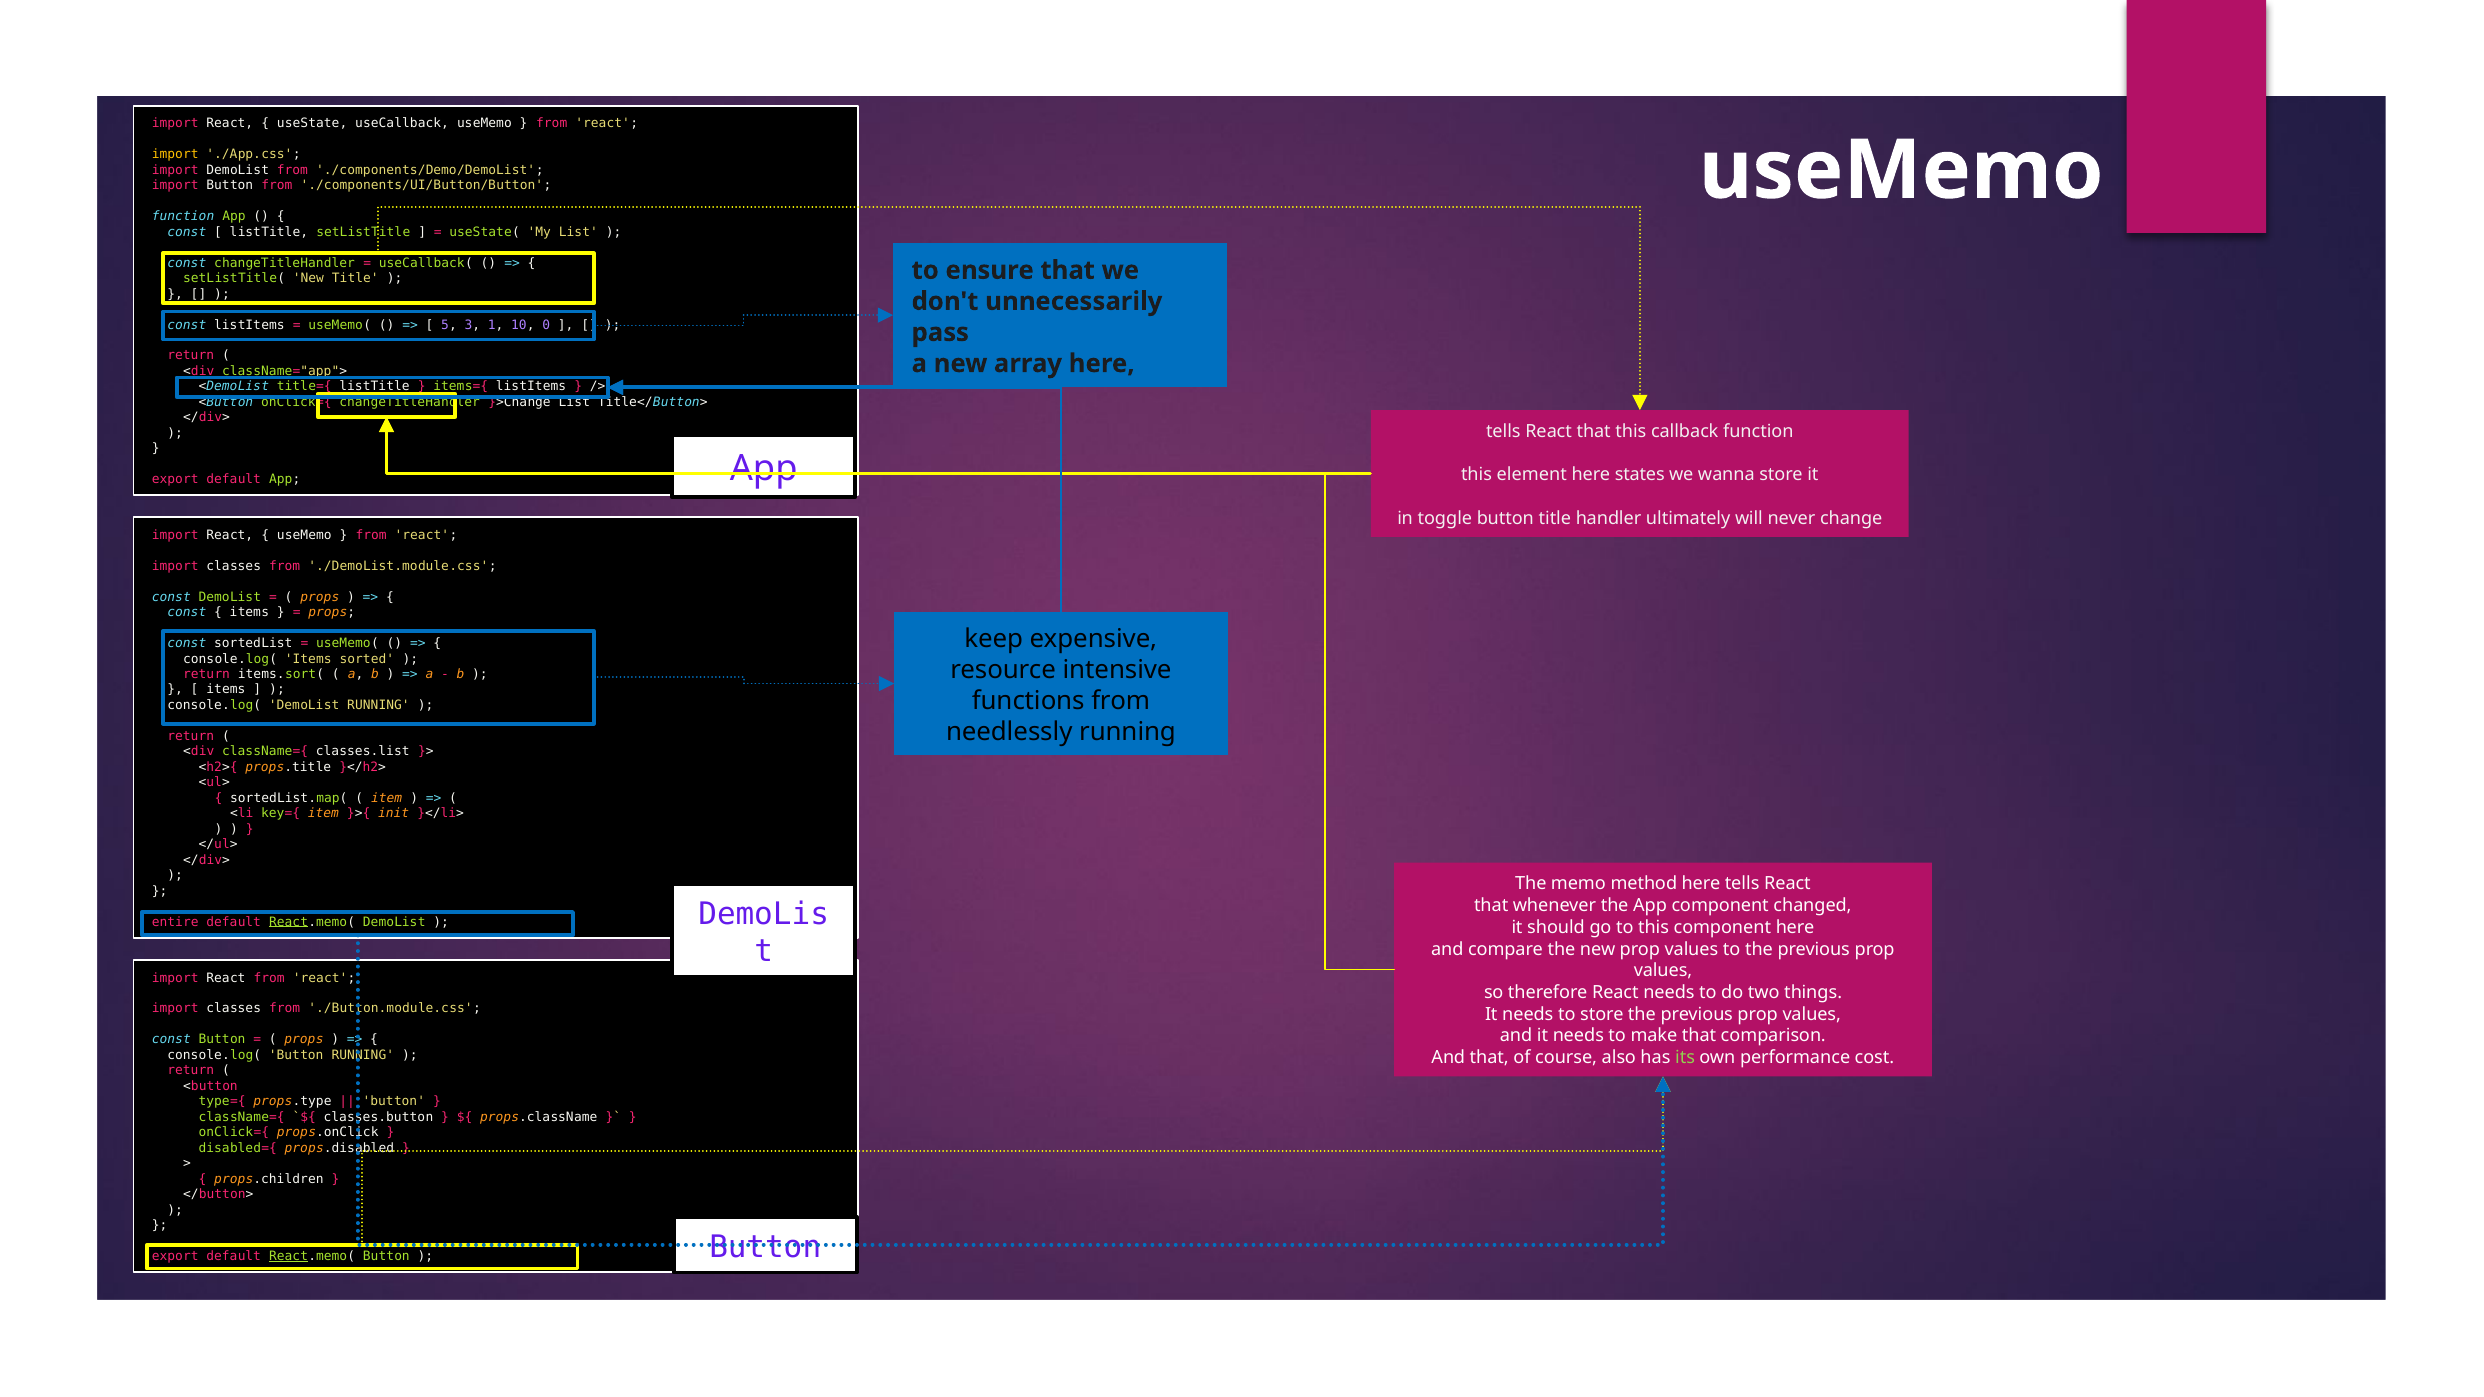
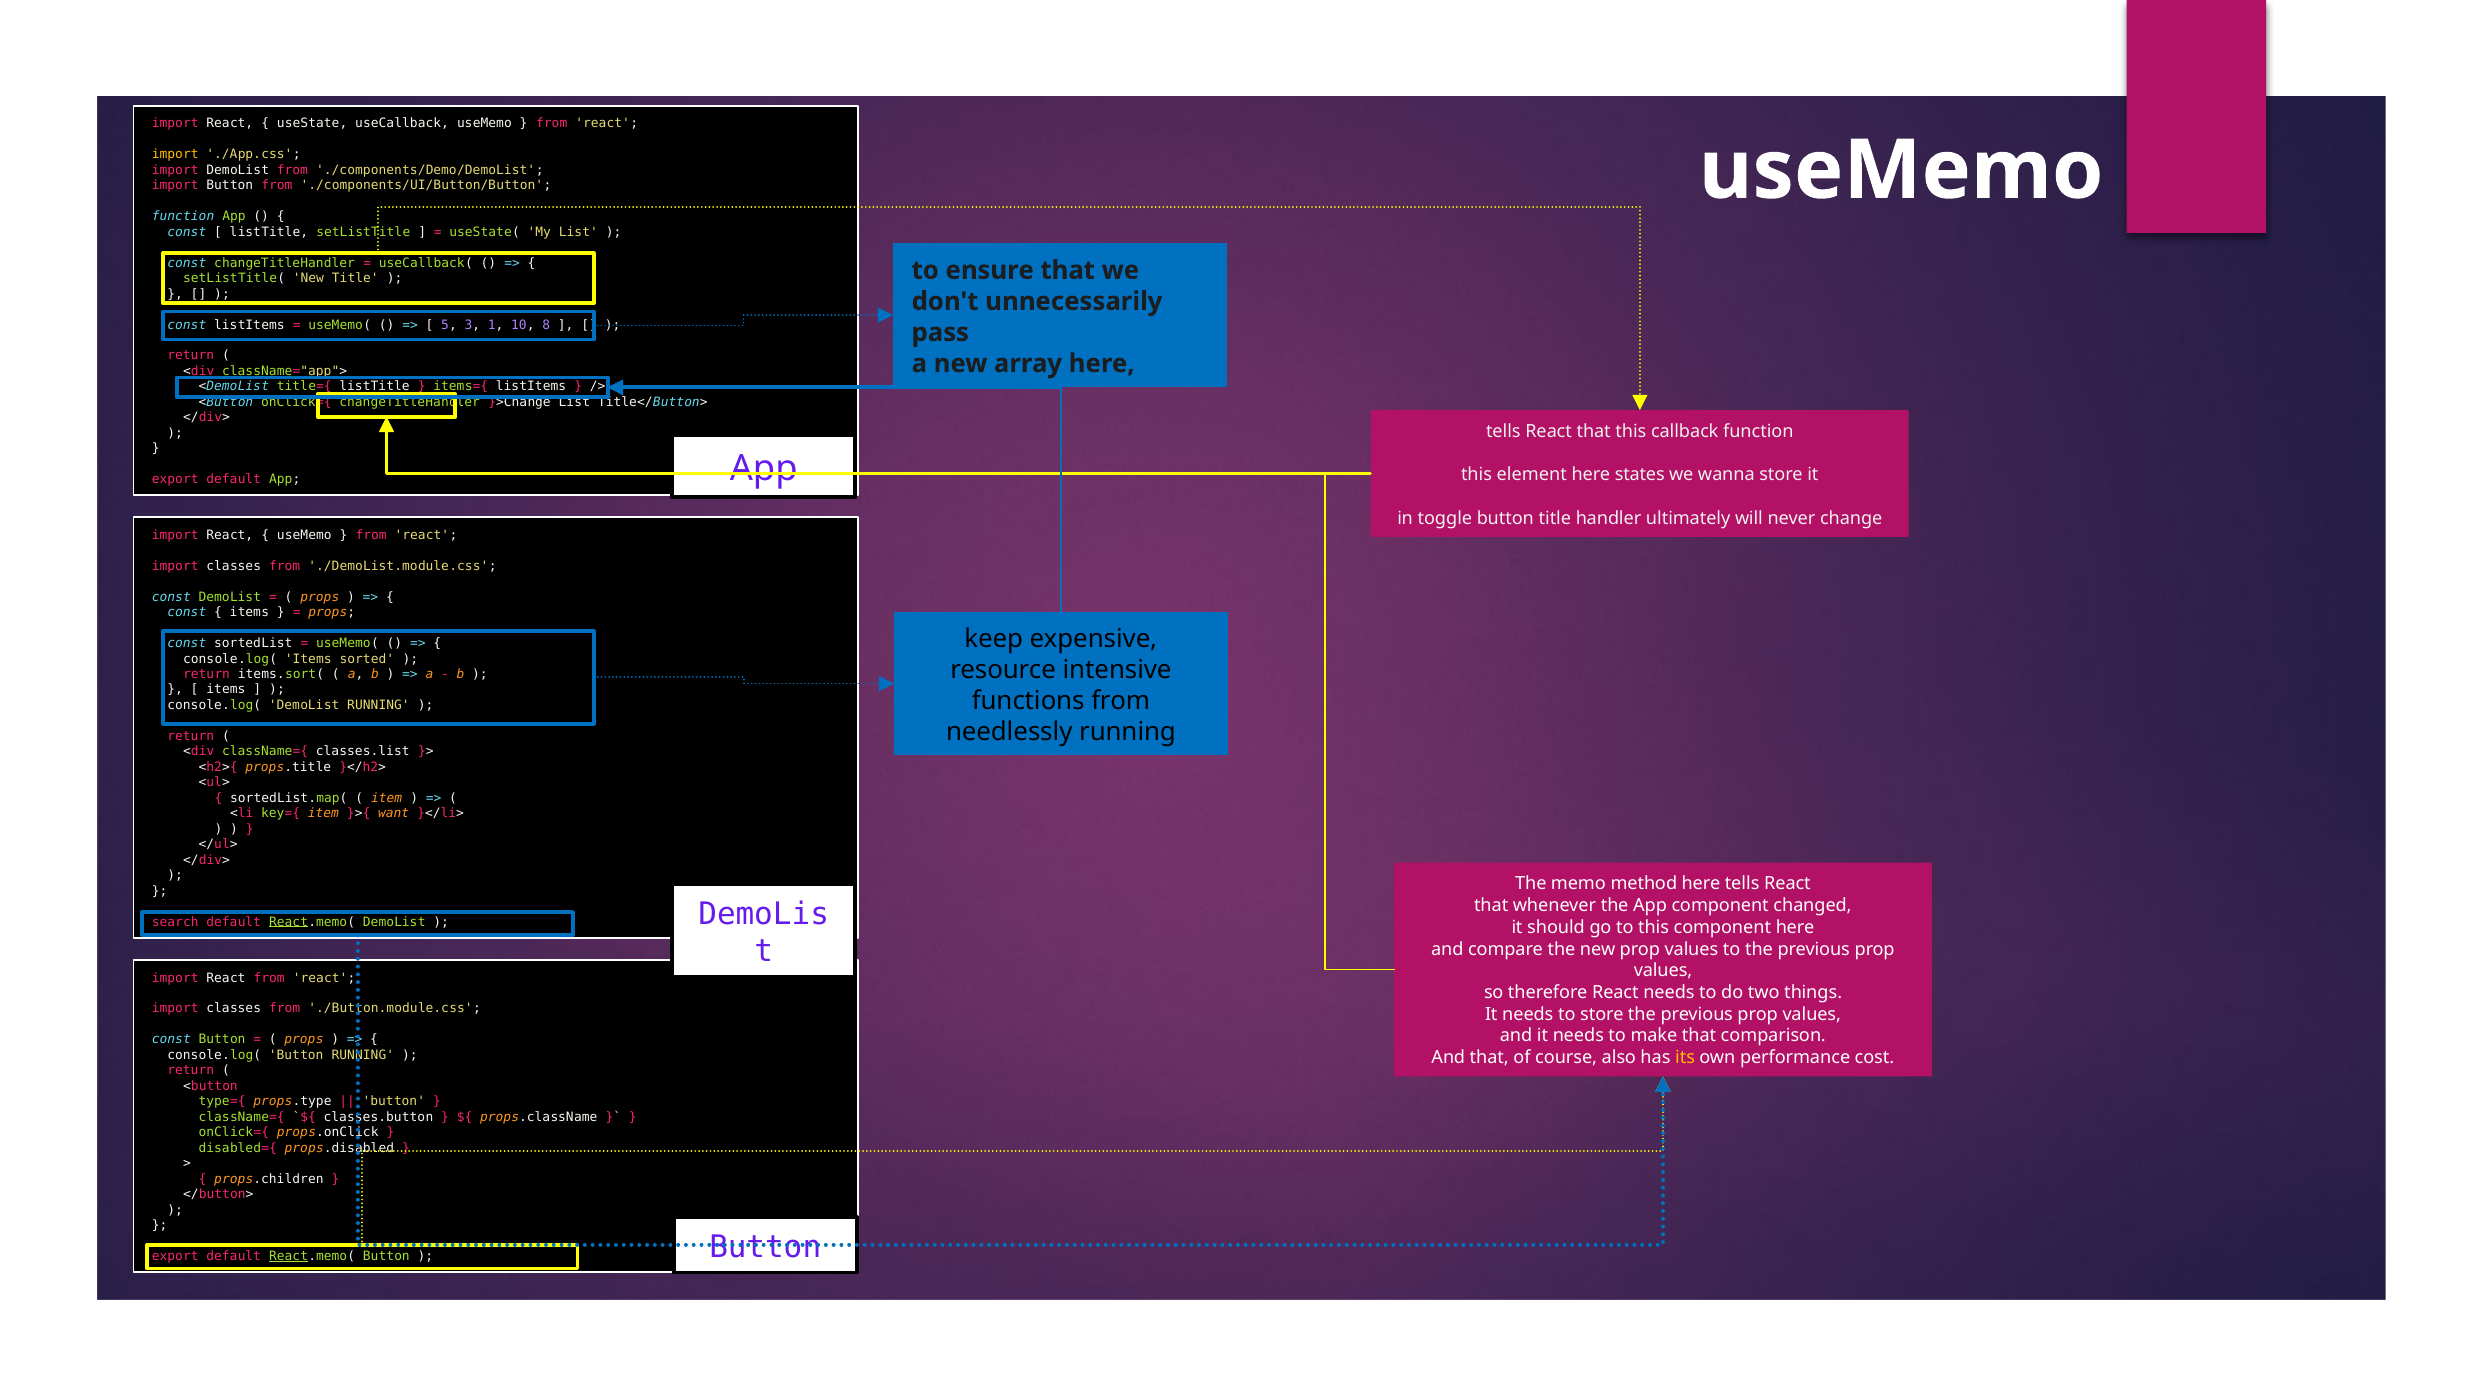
0: 0 -> 8 (546, 325)
init: init -> want (394, 814)
entire: entire -> search (175, 922)
its colour: light green -> yellow (1685, 1058)
